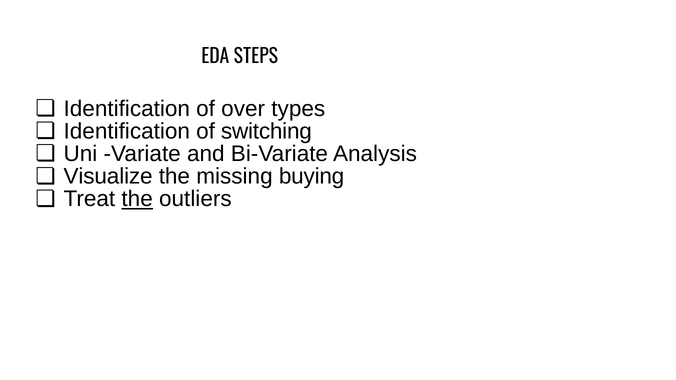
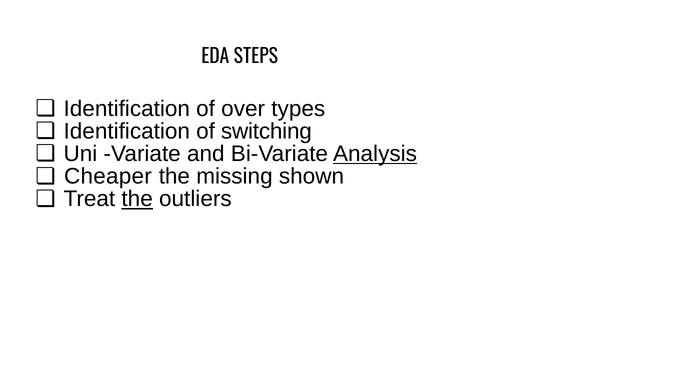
Analysis underline: none -> present (375, 154)
Visualize: Visualize -> Cheaper (108, 177)
buying: buying -> shown (311, 177)
